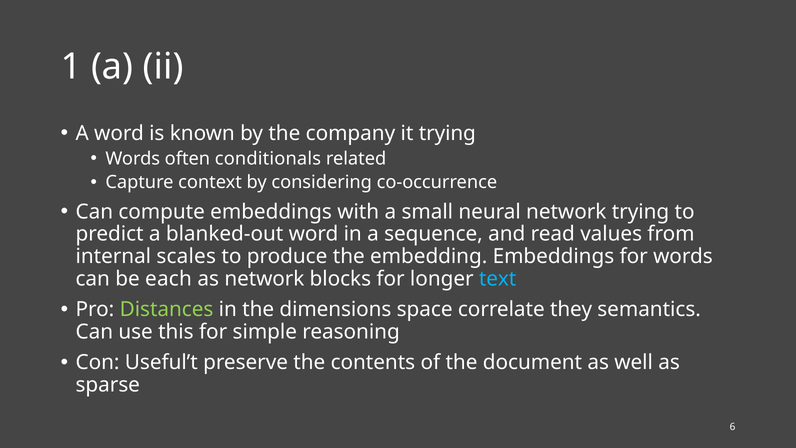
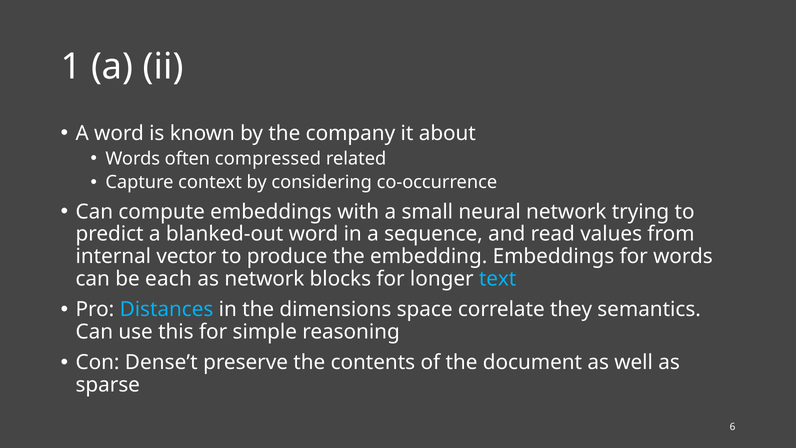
it trying: trying -> about (447, 133)
conditionals: conditionals -> compressed (268, 158)
scales: scales -> vector (186, 256)
Distances colour: light green -> light blue (167, 309)
Useful’t: Useful’t -> Dense’t (161, 362)
